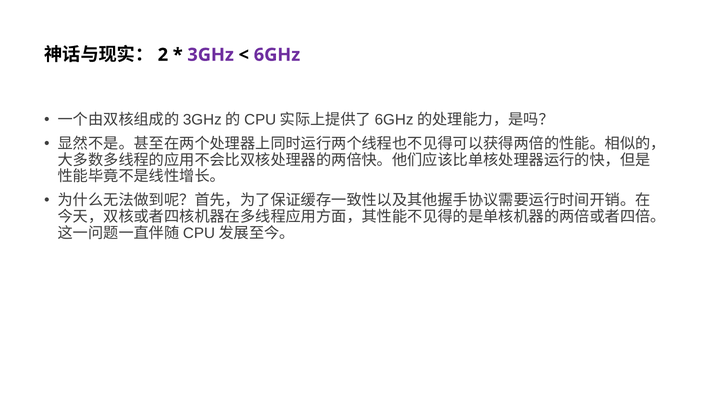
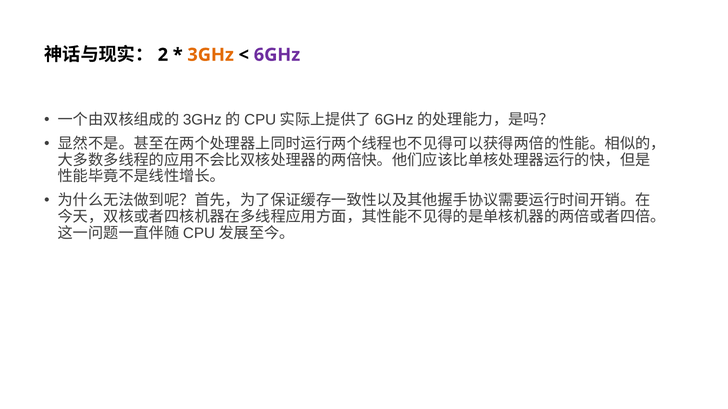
3GHz colour: purple -> orange (211, 55)
